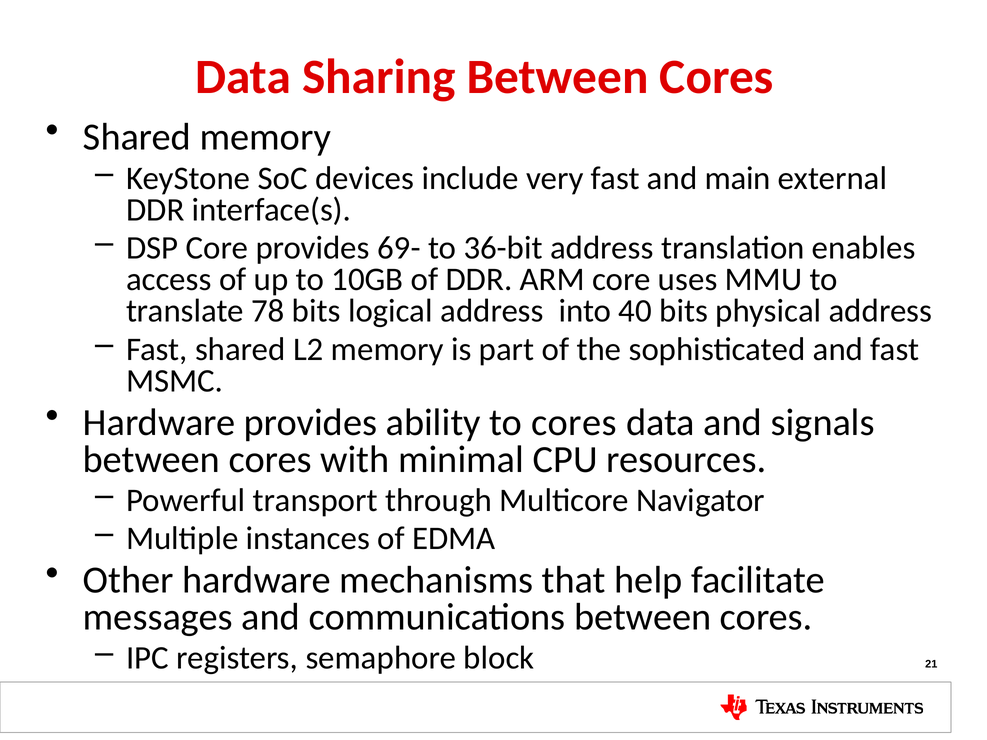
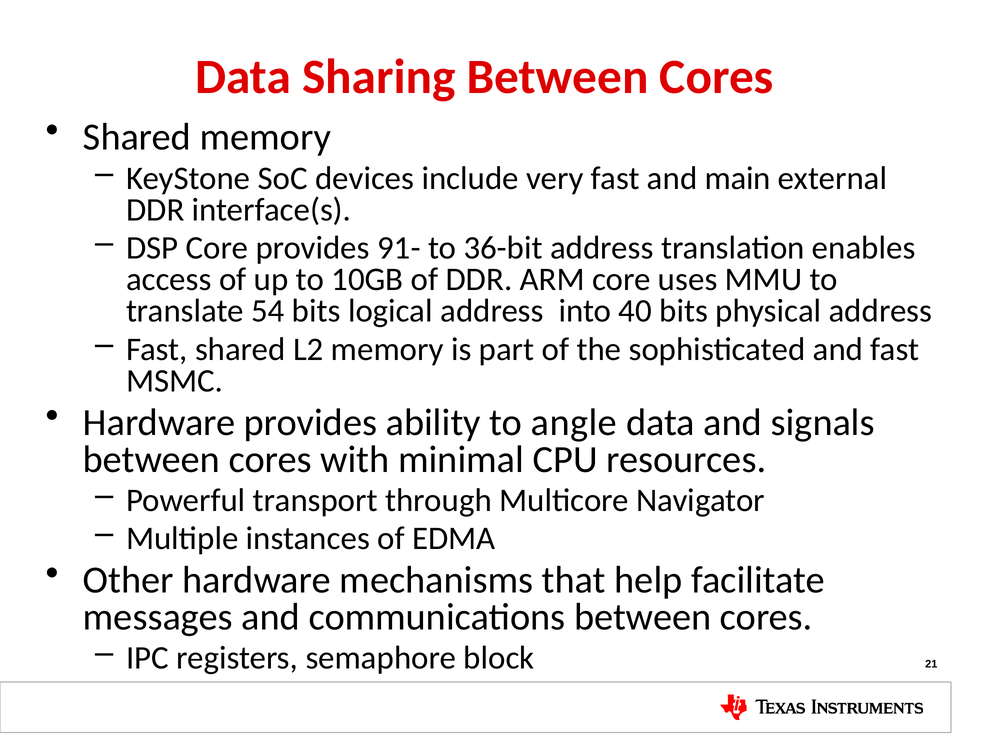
69-: 69- -> 91- (399, 248)
78: 78 -> 54 (268, 311)
to cores: cores -> angle (574, 423)
